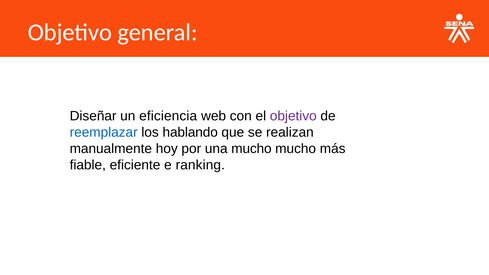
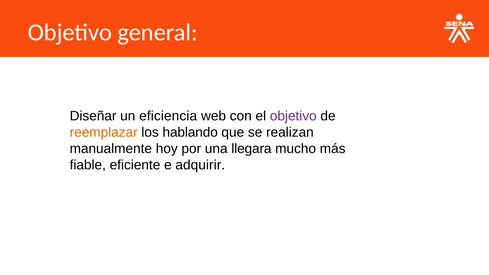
reemplazar colour: blue -> orange (104, 132)
una mucho: mucho -> llegara (251, 149)
ranking: ranking -> adquirir (200, 165)
